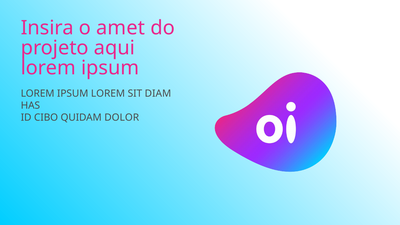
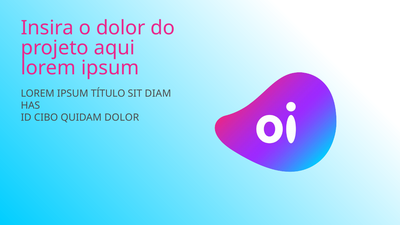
o amet: amet -> dolor (121, 28)
LOREM: LOREM -> TÍTULO (108, 94)
